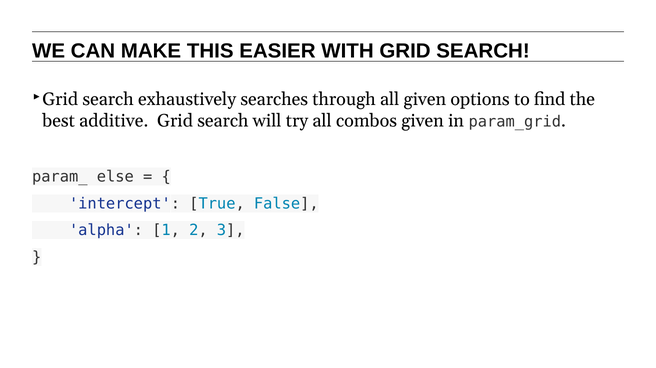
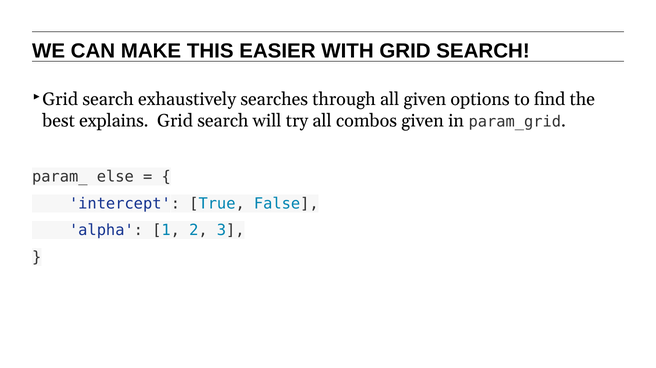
additive: additive -> explains (114, 121)
